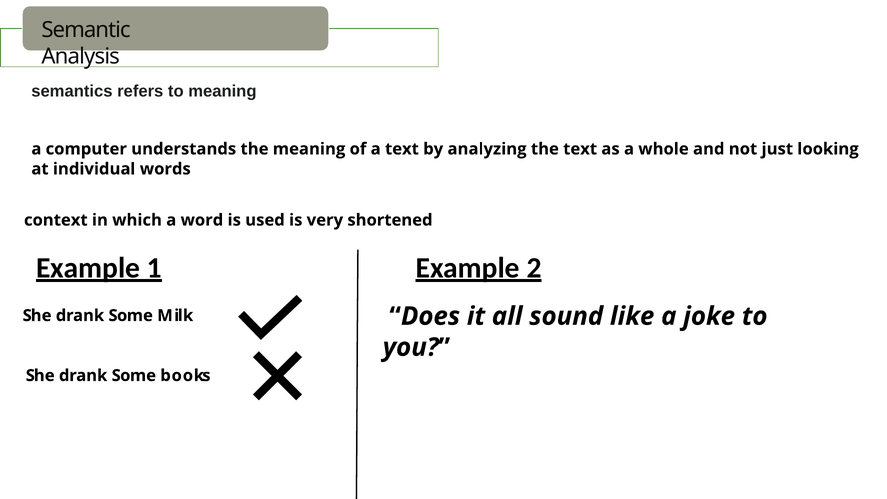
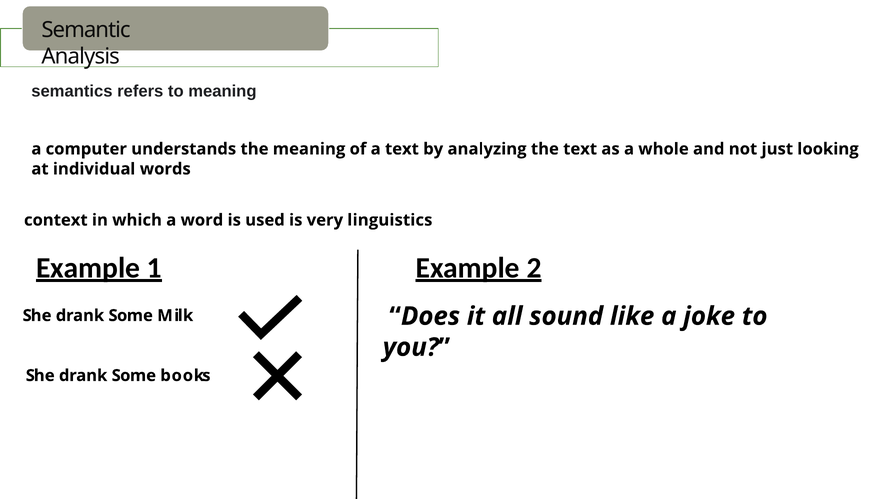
shortened: shortened -> linguistics (390, 220)
